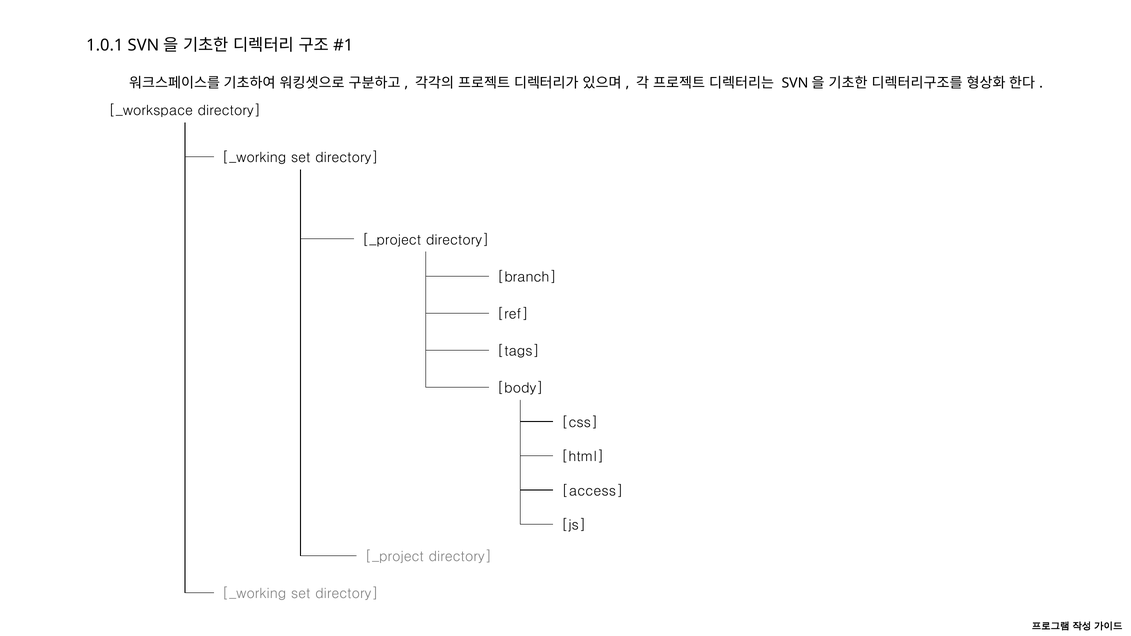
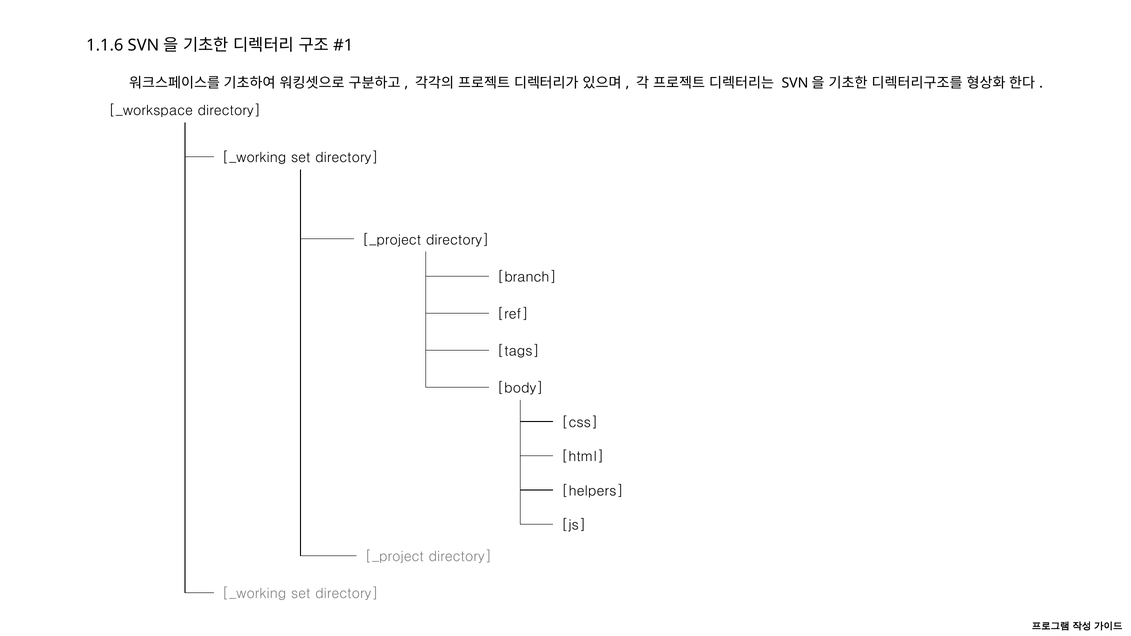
1.0.1: 1.0.1 -> 1.1.6 (105, 45)
access: access -> helpers (593, 491)
